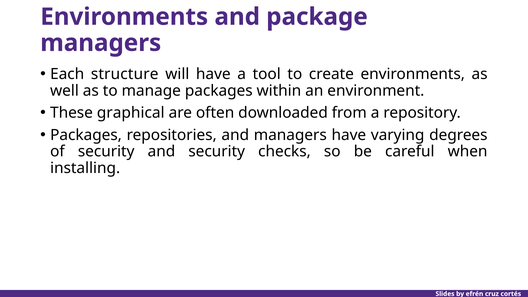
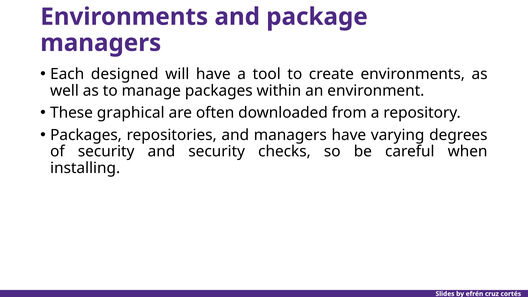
structure: structure -> designed (125, 74)
